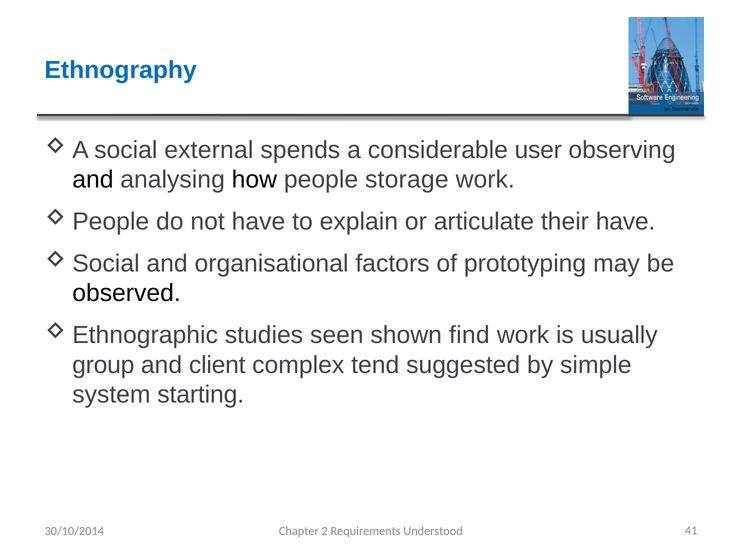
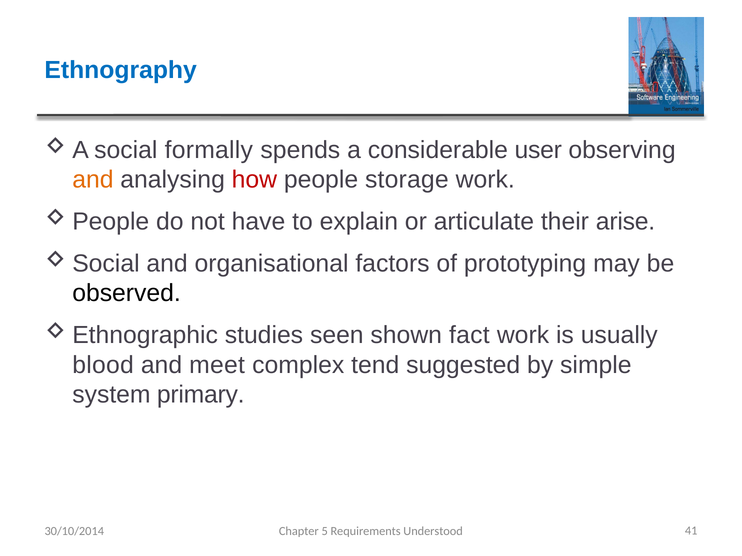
external: external -> formally (209, 150)
and colour: black -> orange (93, 180)
how colour: black -> red (254, 180)
their have: have -> arise (626, 222)
find: find -> fact (469, 336)
group: group -> blood (103, 365)
client: client -> meet (217, 365)
starting: starting -> primary (201, 395)
2: 2 -> 5 (325, 531)
